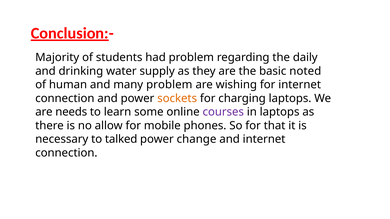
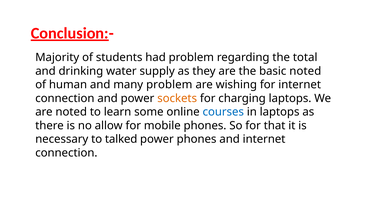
daily: daily -> total (305, 57)
are needs: needs -> noted (71, 112)
courses colour: purple -> blue (223, 112)
power change: change -> phones (197, 139)
